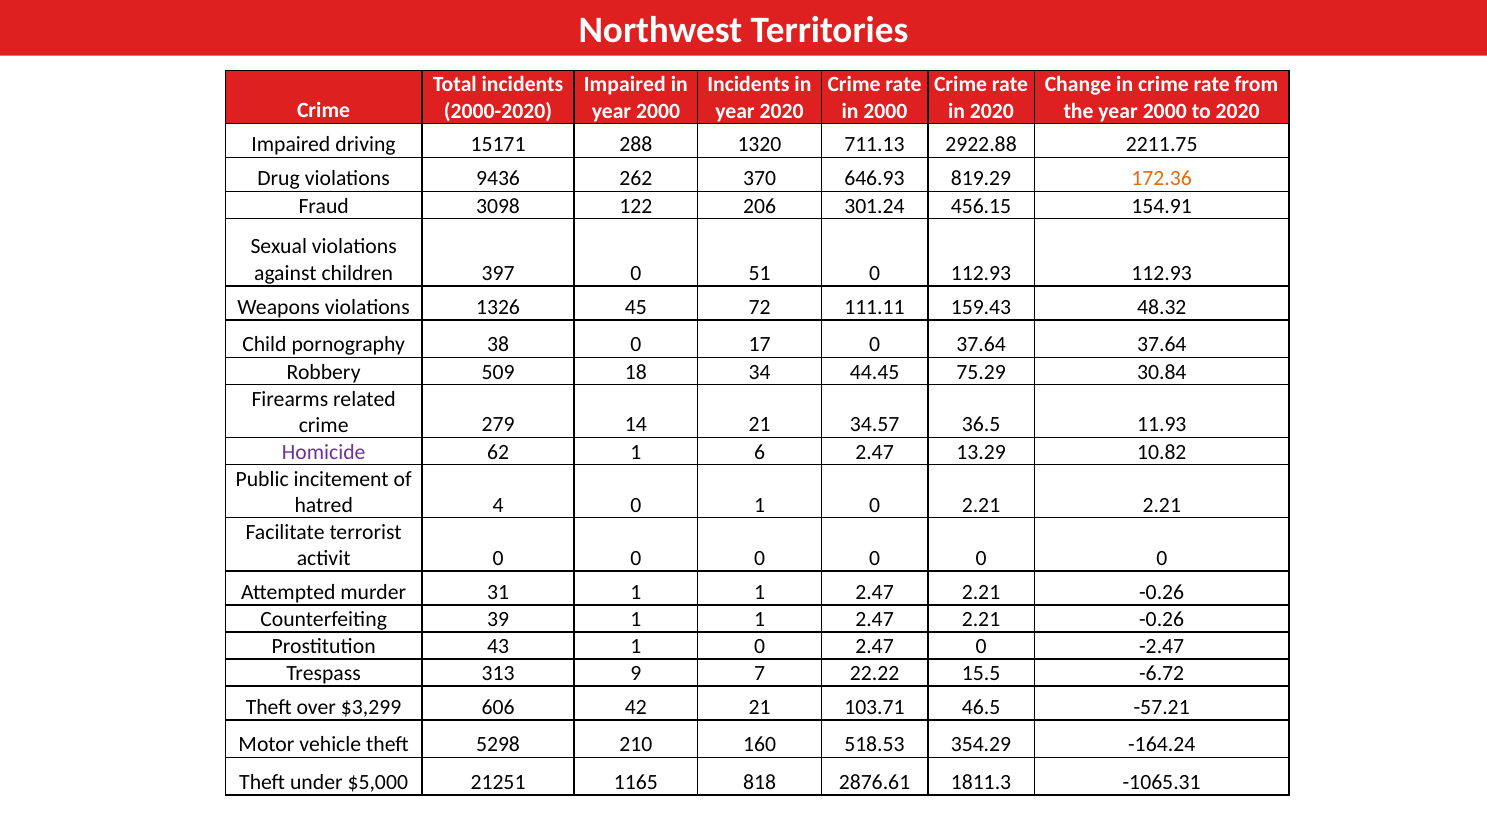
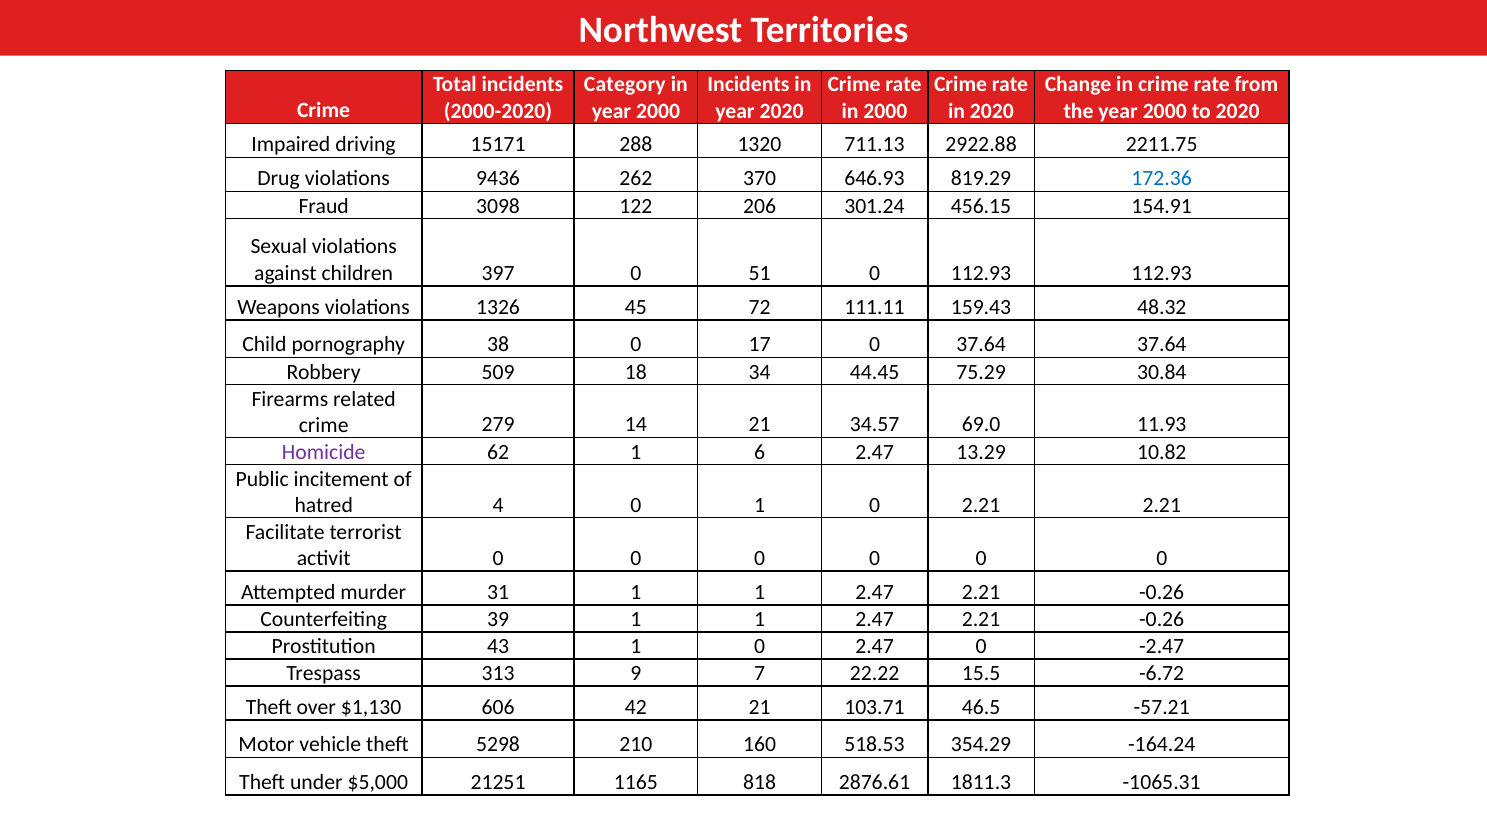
Impaired: Impaired -> Category (625, 85)
172.36 colour: orange -> blue (1162, 178)
36.5: 36.5 -> 69.0 (981, 424)
$3,299: $3,299 -> $1,130 (371, 707)
